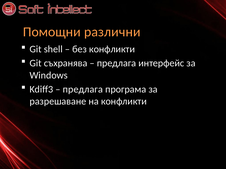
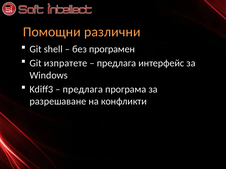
без конфликти: конфликти -> програмен (112, 49)
съхранява: съхранява -> изпратете (66, 63)
